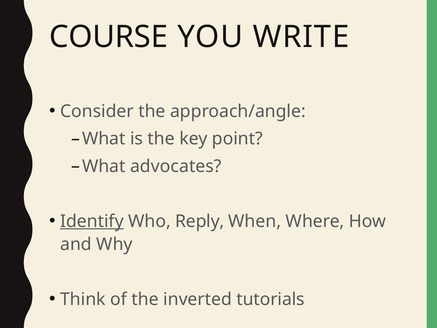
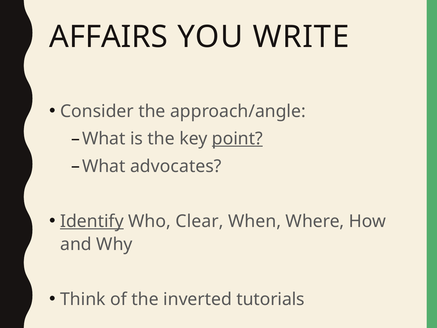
COURSE: COURSE -> AFFAIRS (108, 37)
point underline: none -> present (237, 139)
Reply: Reply -> Clear (200, 221)
